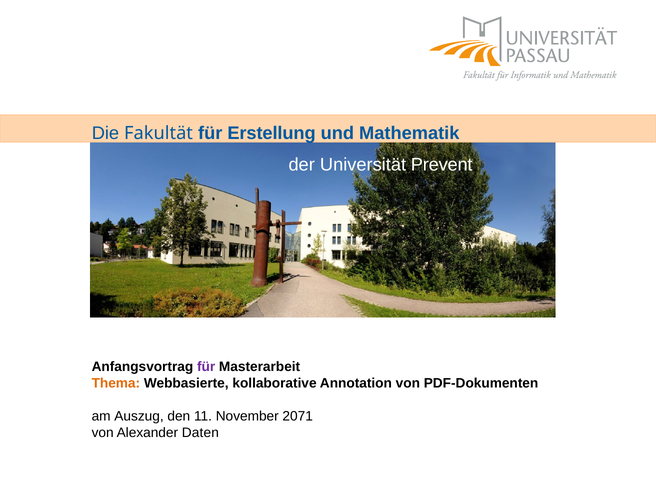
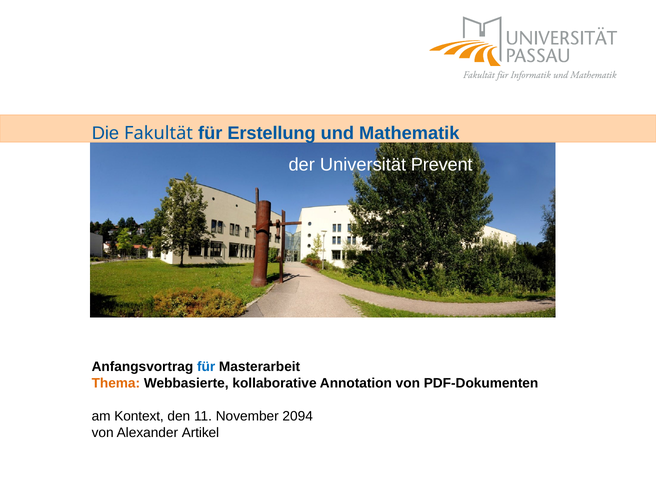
für colour: purple -> blue (206, 367)
Auszug: Auszug -> Kontext (139, 416)
2071: 2071 -> 2094 (298, 416)
Daten: Daten -> Artikel (200, 433)
